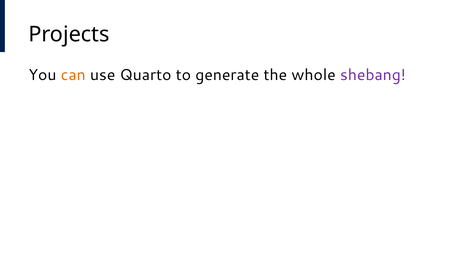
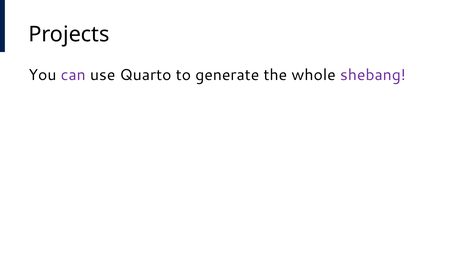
can colour: orange -> purple (73, 75)
